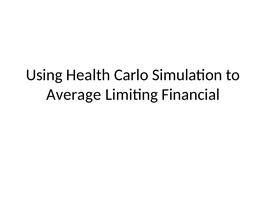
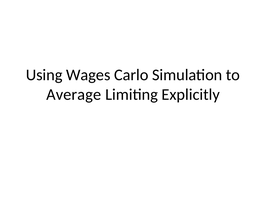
Health: Health -> Wages (88, 75)
Financial: Financial -> Explicitly (191, 94)
